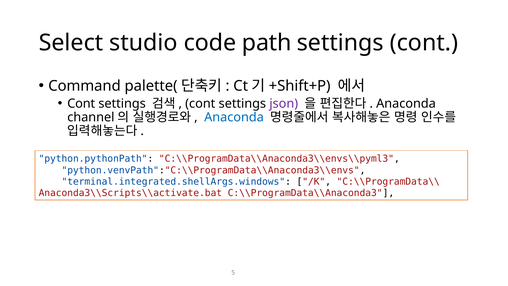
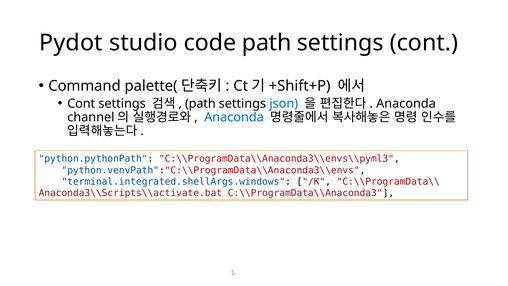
Select: Select -> Pydot (71, 43)
cont: cont -> path (200, 103)
json colour: purple -> blue (284, 103)
